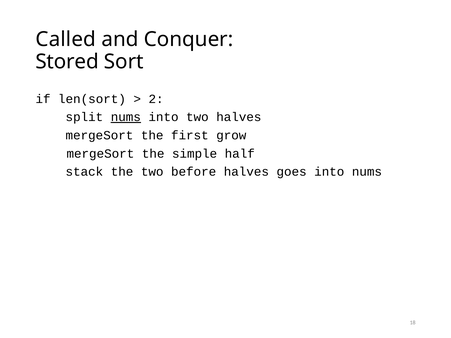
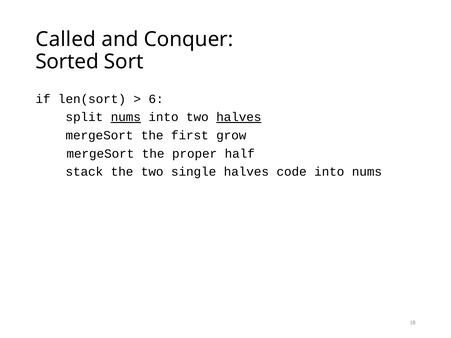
Stored: Stored -> Sorted (67, 62)
2: 2 -> 6 (156, 99)
halves underline: none -> present (239, 117)
simple: simple -> proper (195, 154)
before: before -> single (194, 172)
goes: goes -> code (292, 172)
